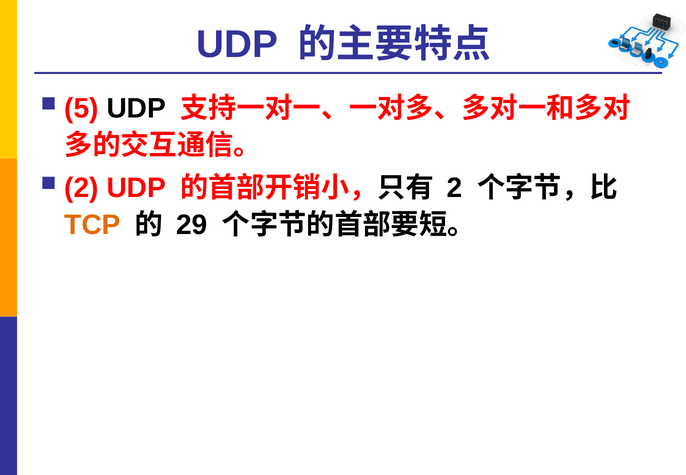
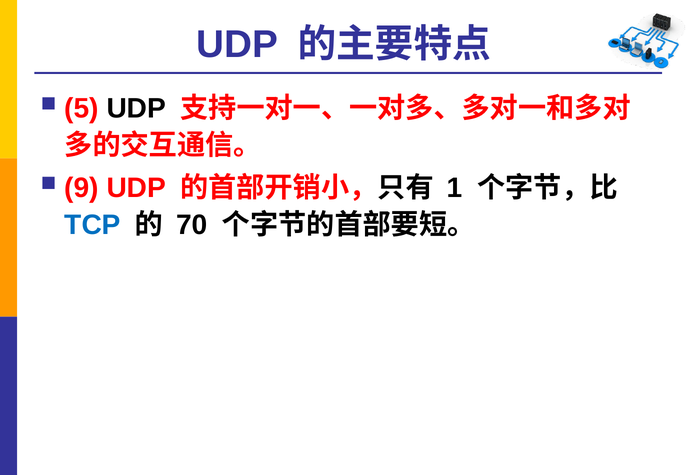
2: 2 -> 9 (82, 188)
2: 2 -> 1 (455, 188)
TCP colour: orange -> blue (92, 225)
29: 29 -> 70 (192, 225)
